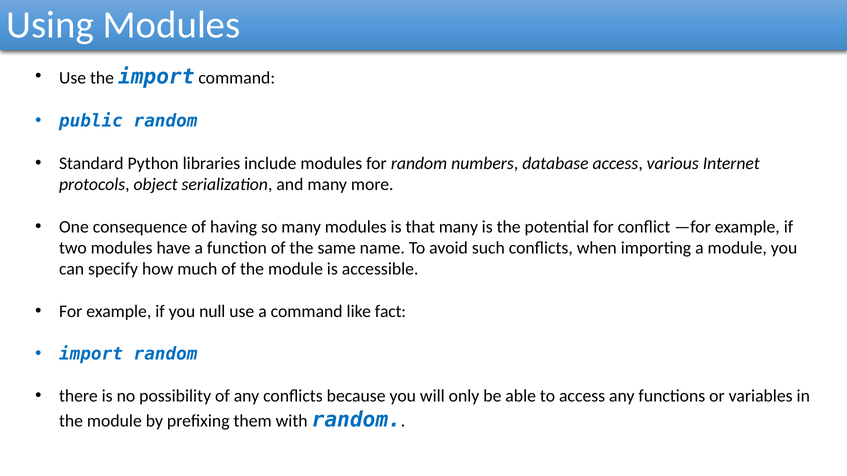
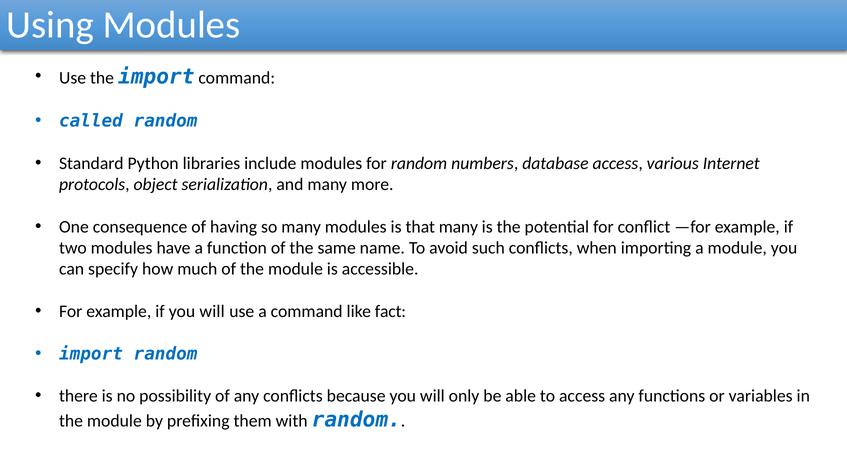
public: public -> called (91, 121)
if you null: null -> will (212, 312)
